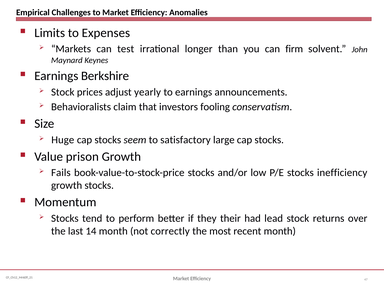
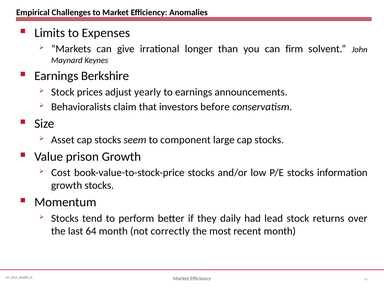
test: test -> give (126, 49)
fooling: fooling -> before (215, 107)
Huge: Huge -> Asset (63, 140)
satisfactory: satisfactory -> component (185, 140)
Fails: Fails -> Cost (61, 173)
inefficiency: inefficiency -> information (342, 173)
their: their -> daily (230, 218)
14: 14 -> 64 (91, 231)
